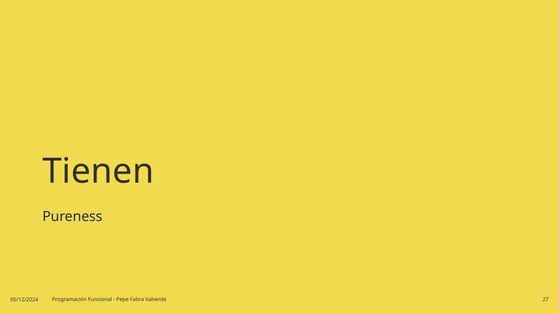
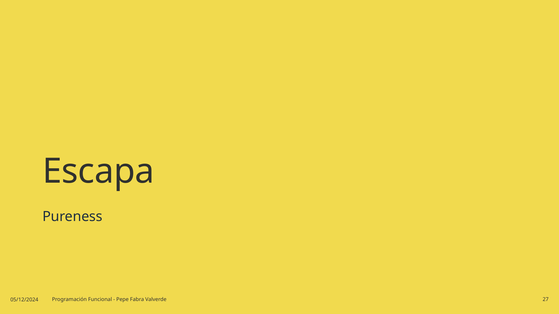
Tienen: Tienen -> Escapa (98, 172)
